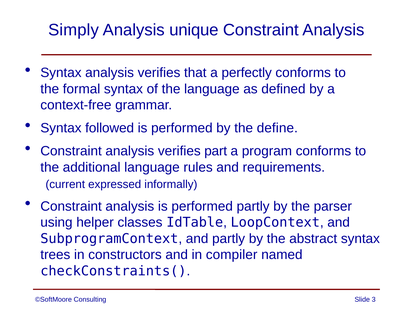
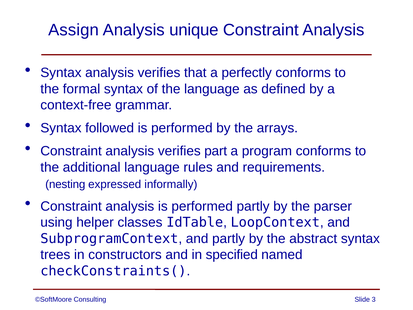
Simply: Simply -> Assign (74, 30)
define: define -> arrays (277, 128)
current: current -> nesting (65, 184)
compiler: compiler -> specified (232, 255)
